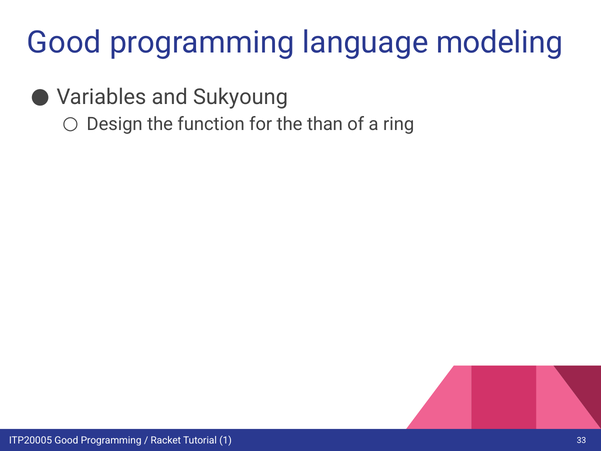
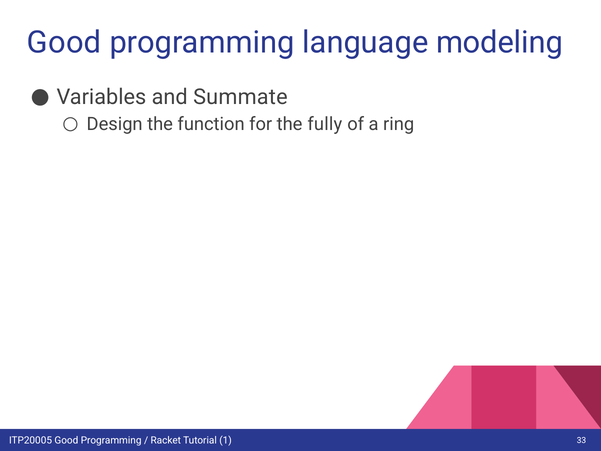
Sukyoung: Sukyoung -> Summate (240, 97)
than: than -> fully (325, 124)
